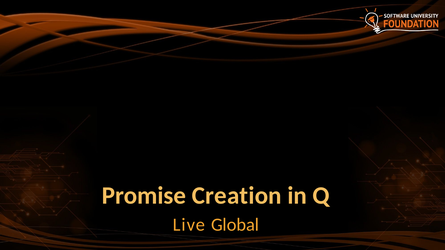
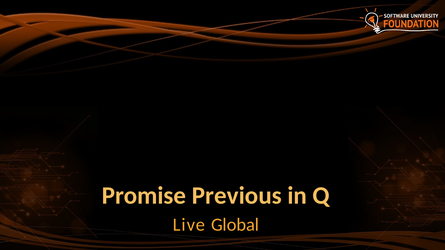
Creation: Creation -> Previous (237, 196)
